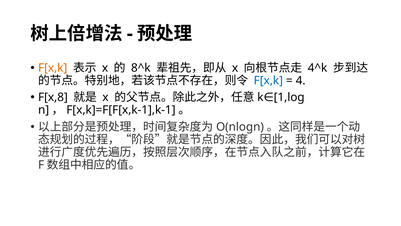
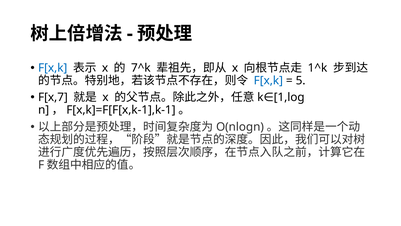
F[x,k colour: orange -> blue (53, 68)
8^k: 8^k -> 7^k (141, 68)
4^k: 4^k -> 1^k (318, 68)
4: 4 -> 5 (301, 80)
F[x,8: F[x,8 -> F[x,7 (53, 97)
